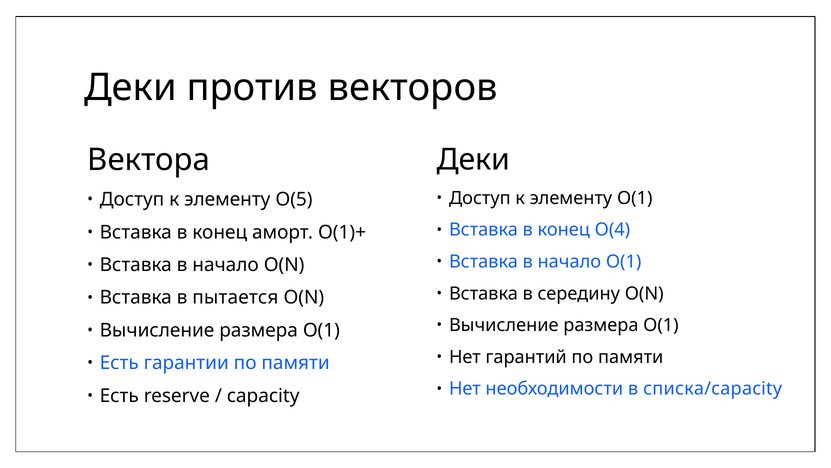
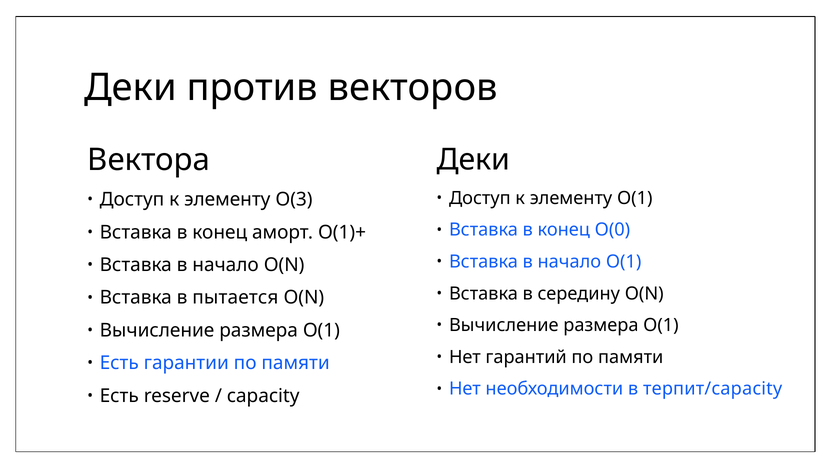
O(5: O(5 -> O(3 (294, 199)
O(4: O(4 -> O(0 (612, 230)
списка/capacity: списка/capacity -> терпит/capacity (713, 388)
